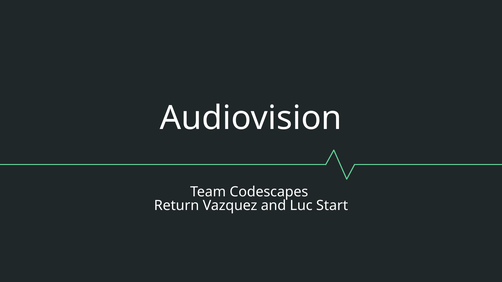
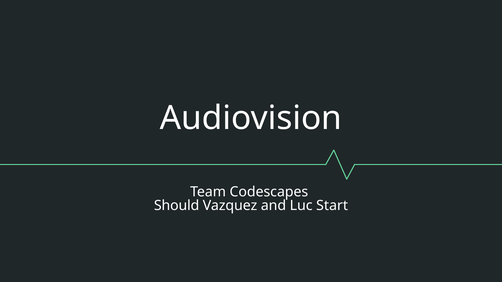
Return: Return -> Should (177, 206)
